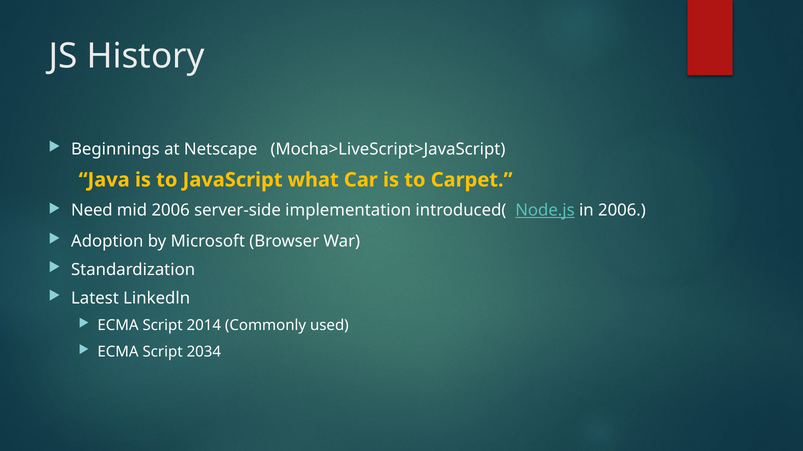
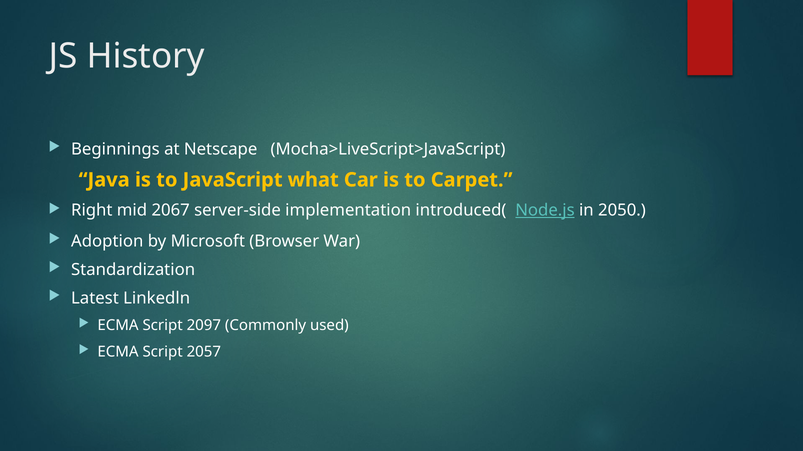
Need: Need -> Right (92, 210)
mid 2006: 2006 -> 2067 (171, 210)
in 2006: 2006 -> 2050 (622, 210)
2014: 2014 -> 2097 (204, 326)
2034: 2034 -> 2057 (204, 352)
